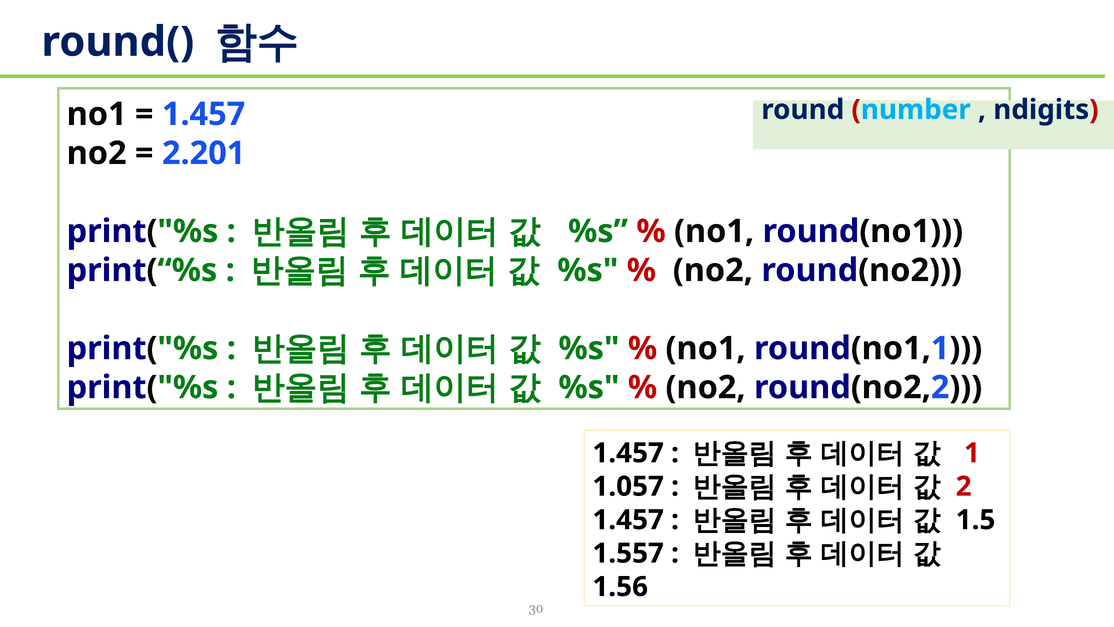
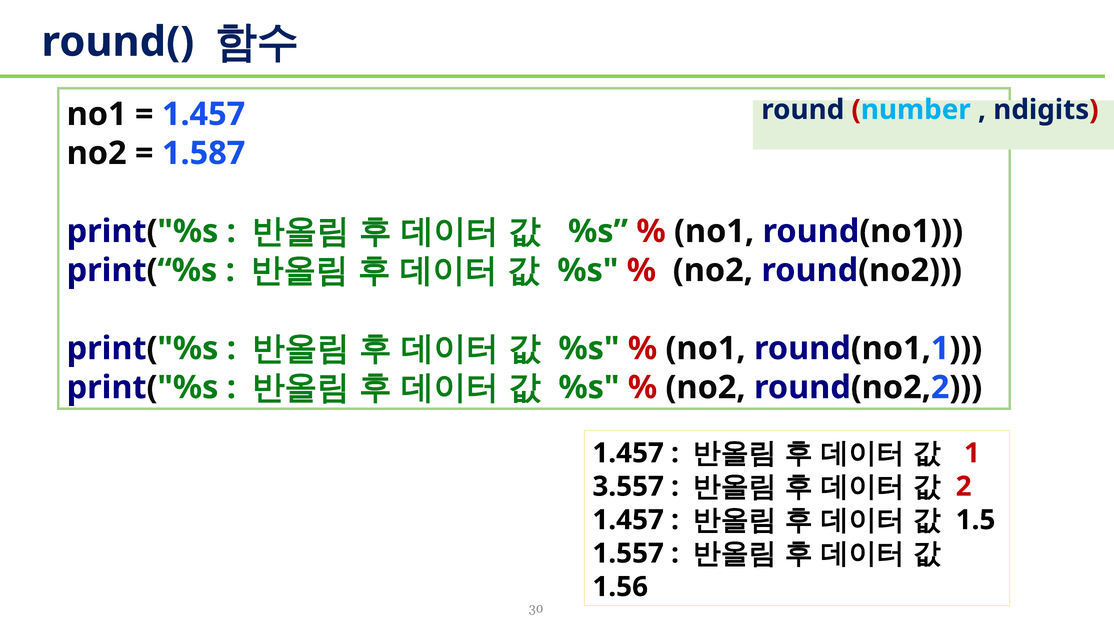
2.201: 2.201 -> 1.587 (204, 153)
1.057: 1.057 -> 3.557 (628, 486)
